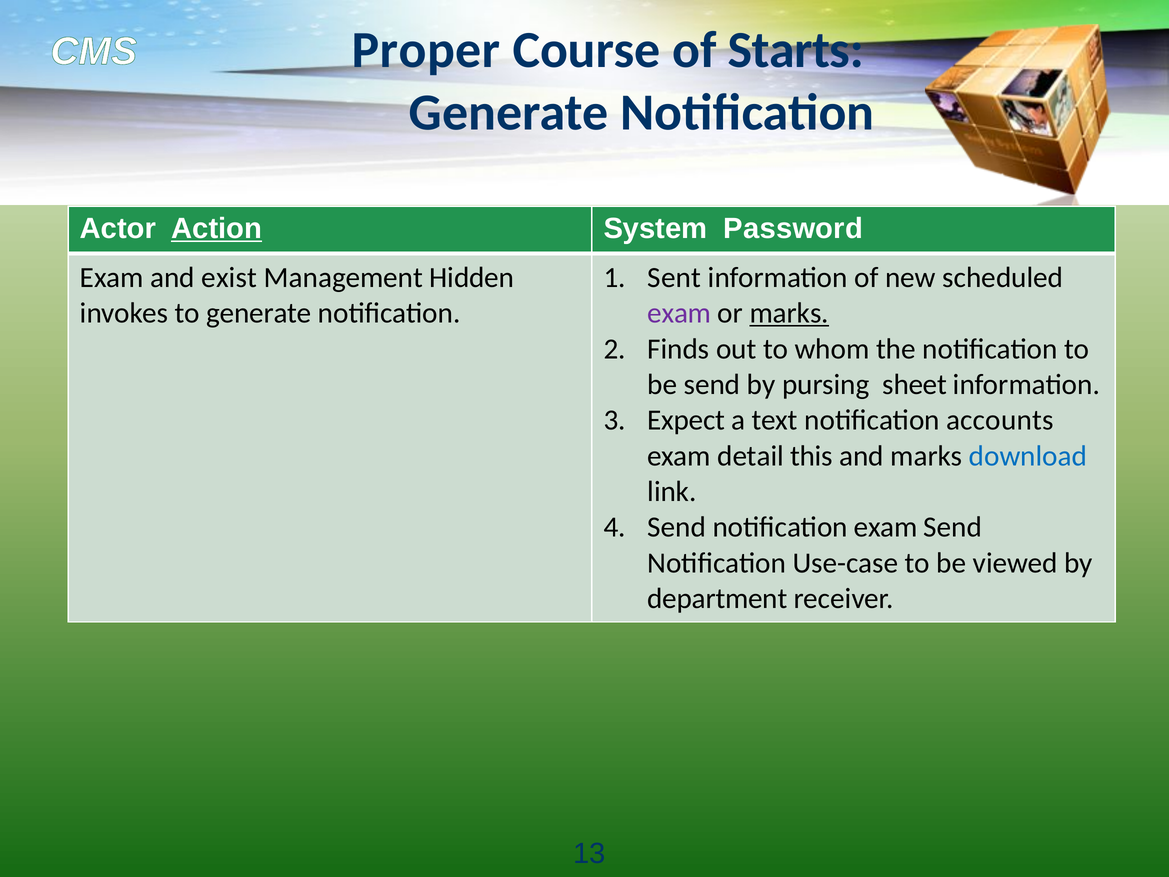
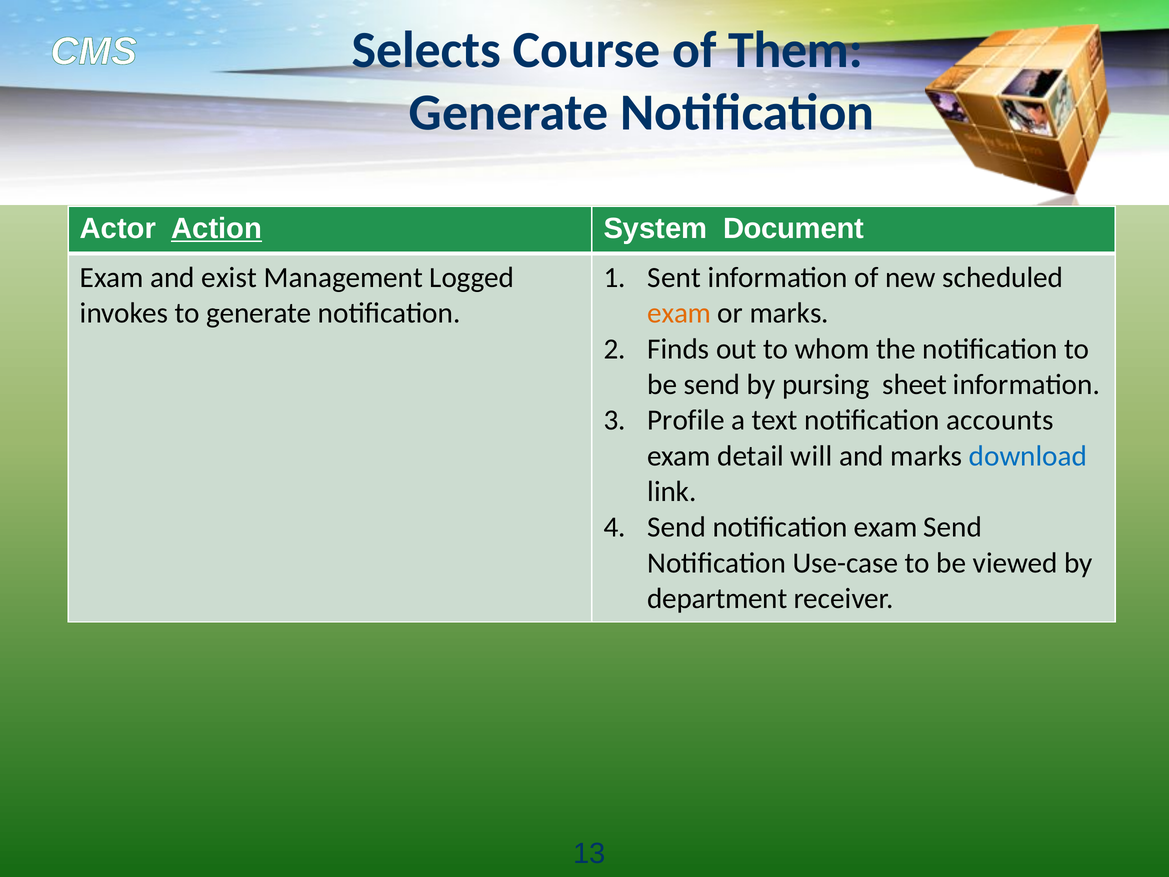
Proper: Proper -> Selects (426, 50)
Starts: Starts -> Them (796, 50)
Password: Password -> Document (793, 229)
Hidden: Hidden -> Logged (472, 277)
exam colour: purple -> orange (679, 313)
marks underline: present -> none (789, 313)
Expect: Expect -> Profile (686, 420)
this: this -> will (811, 456)
